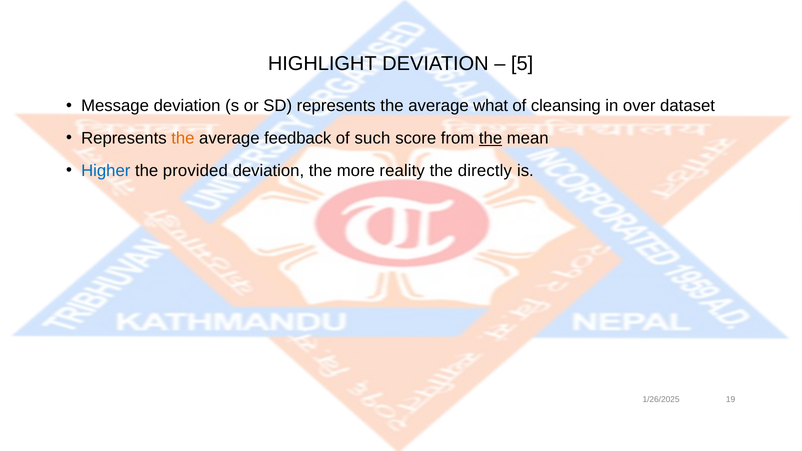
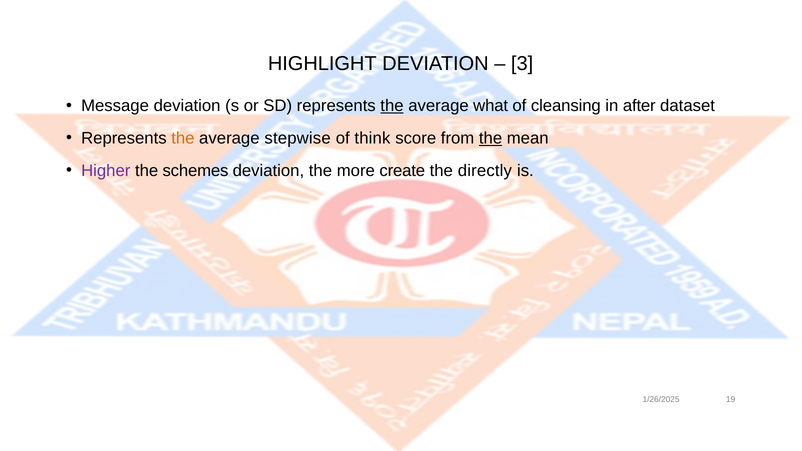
5: 5 -> 3 (522, 64)
the underline: none -> present (392, 106)
over: over -> after (639, 106)
feedback: feedback -> stepwise (298, 138)
such: such -> think (372, 138)
Higher colour: blue -> purple (106, 171)
provided: provided -> schemes (195, 171)
reality: reality -> create (402, 171)
